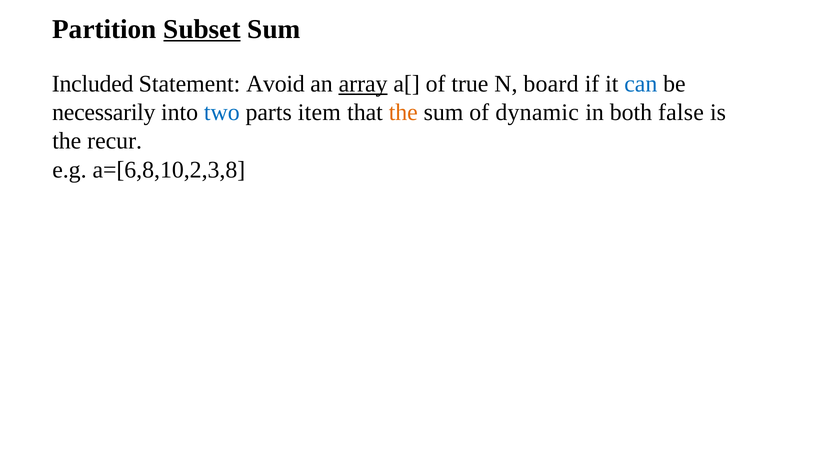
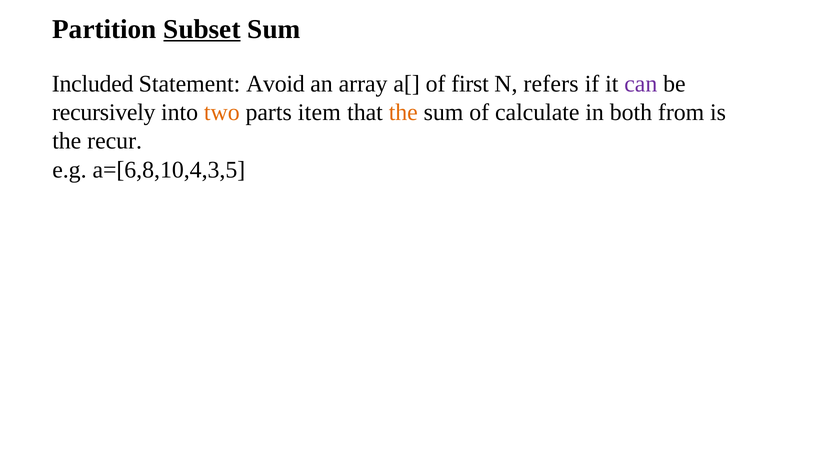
array underline: present -> none (363, 84)
true: true -> first (470, 84)
board: board -> refers (551, 84)
can colour: blue -> purple (641, 84)
necessarily: necessarily -> recursively (104, 113)
two colour: blue -> orange (222, 113)
dynamic: dynamic -> calculate (537, 113)
false: false -> from (681, 113)
a=[6,8,10,2,3,8: a=[6,8,10,2,3,8 -> a=[6,8,10,4,3,5 (169, 170)
